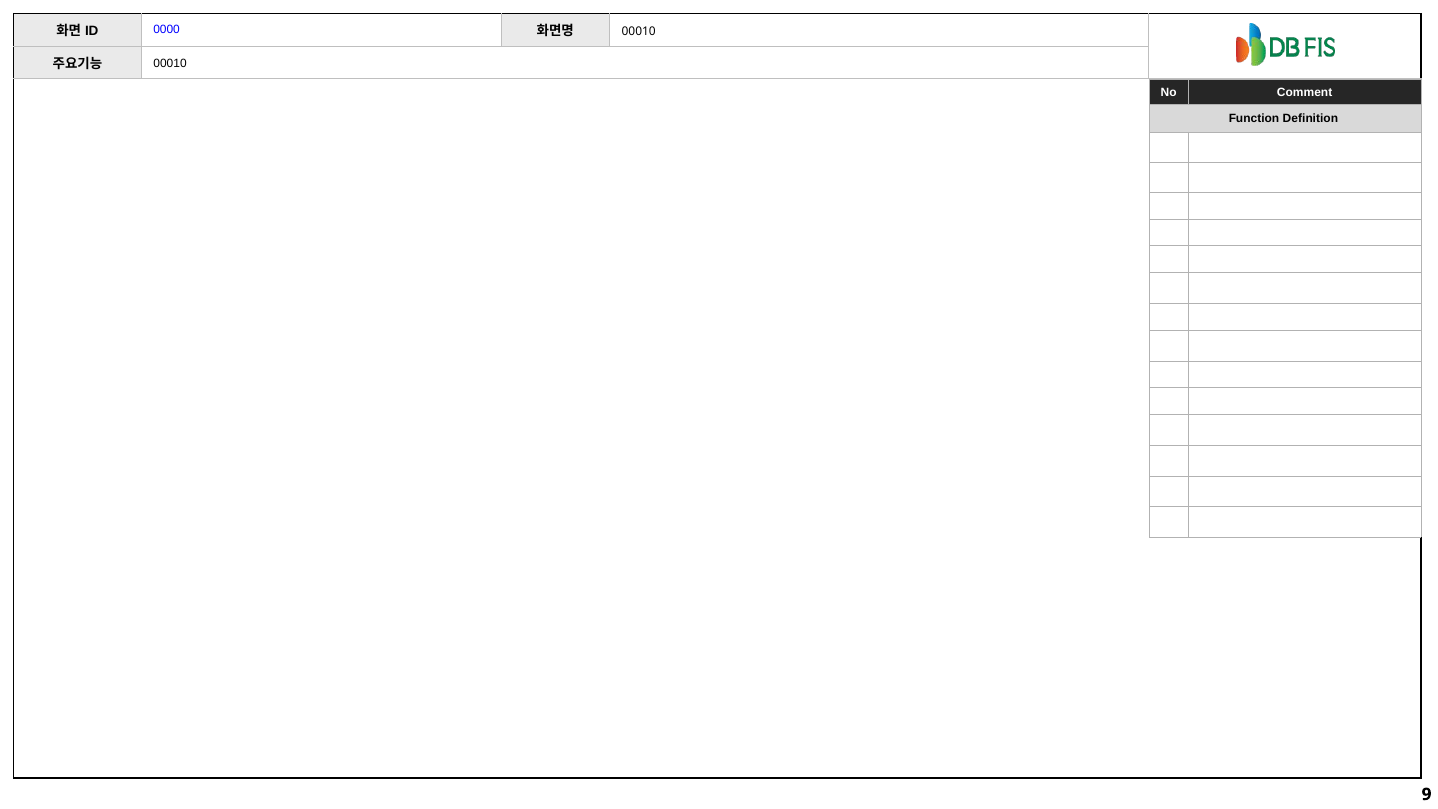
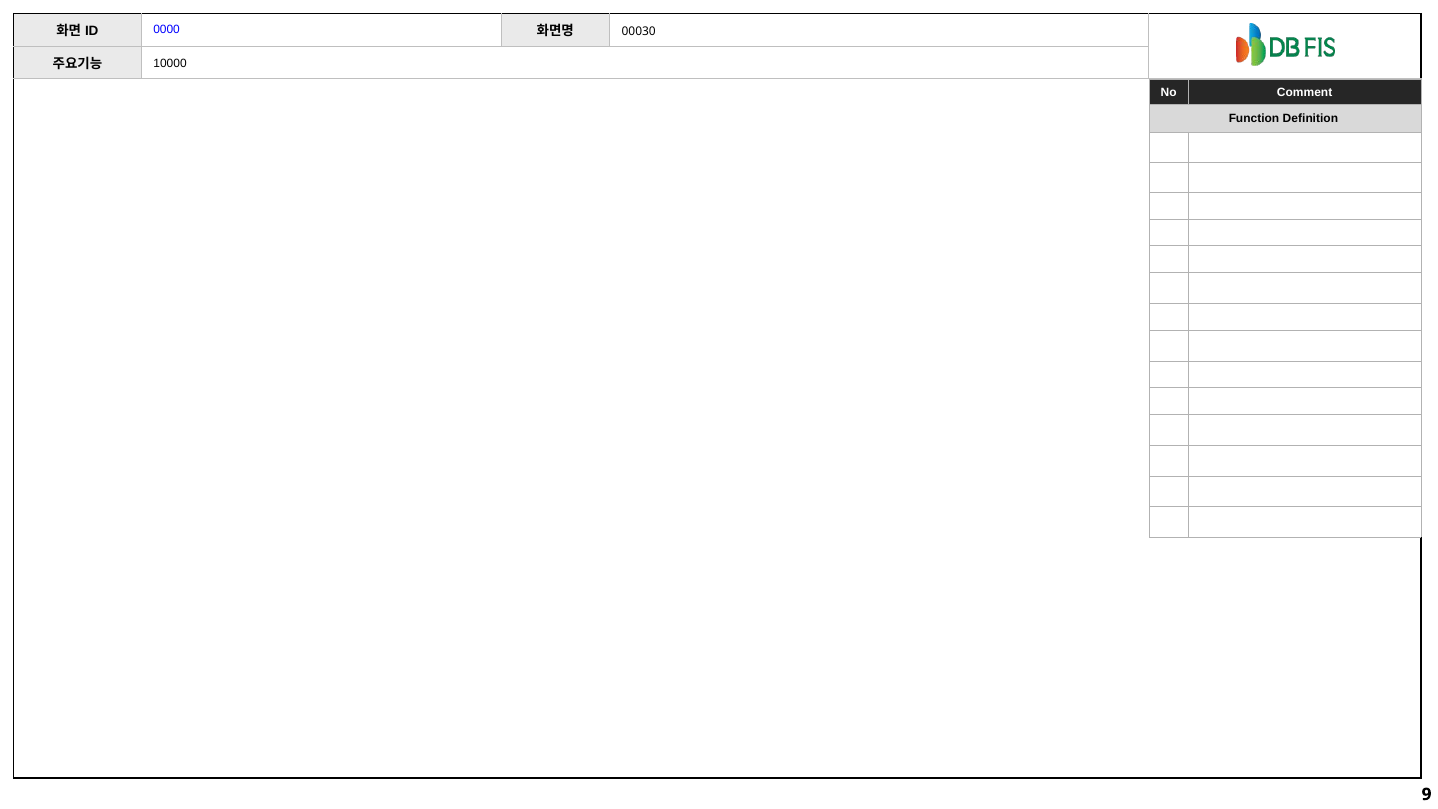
0000 00010: 00010 -> 00030 (639, 31)
00010: 00010 -> 10000 (170, 64)
